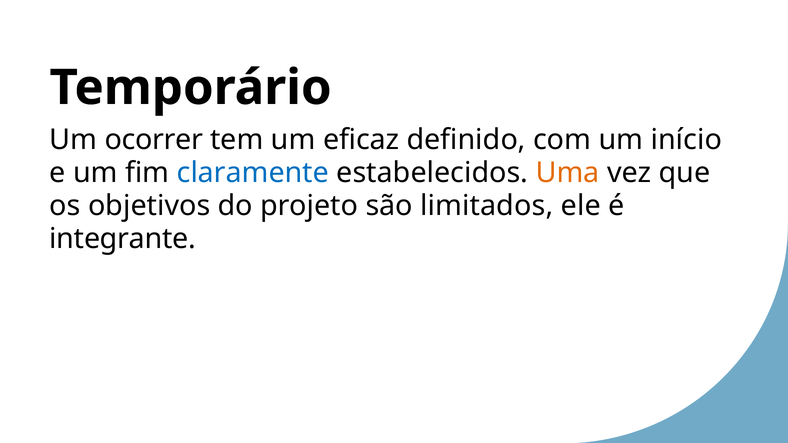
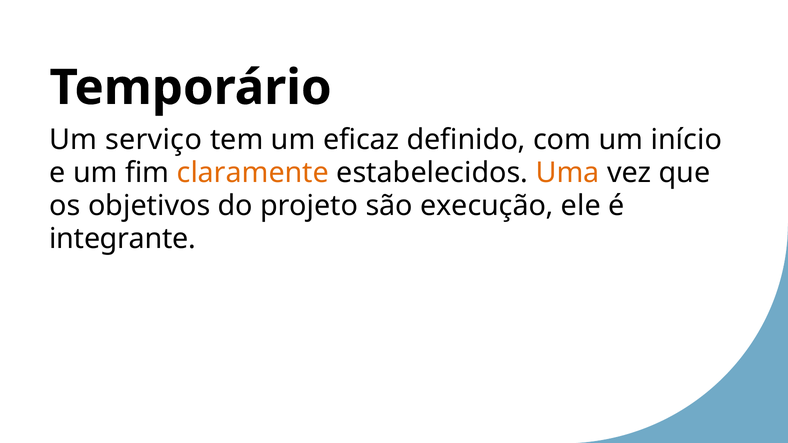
ocorrer: ocorrer -> serviço (154, 140)
claramente colour: blue -> orange (253, 173)
limitados: limitados -> execução (487, 206)
